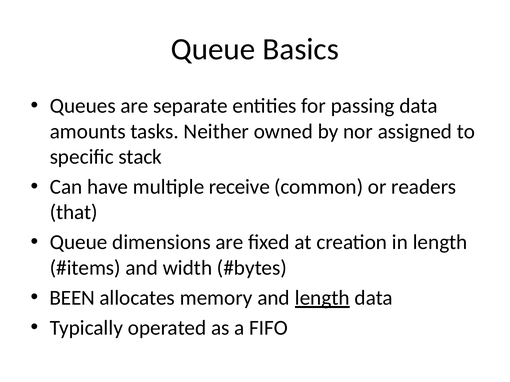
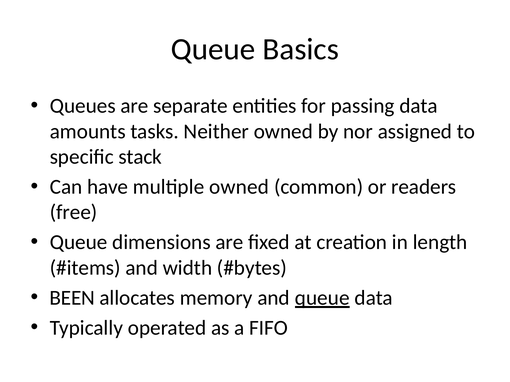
multiple receive: receive -> owned (239, 187)
that: that -> free (74, 213)
and length: length -> queue (322, 298)
